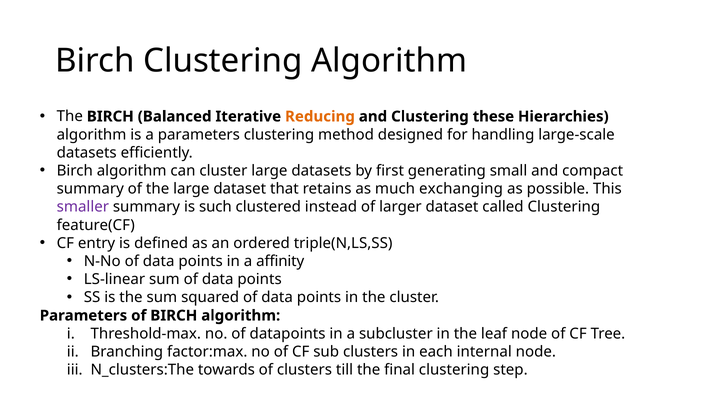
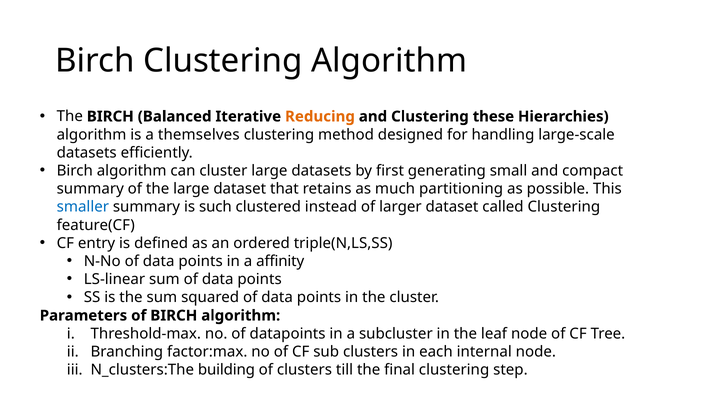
a parameters: parameters -> themselves (199, 134)
exchanging: exchanging -> partitioning (461, 189)
smaller colour: purple -> blue (83, 207)
towards: towards -> building (226, 370)
